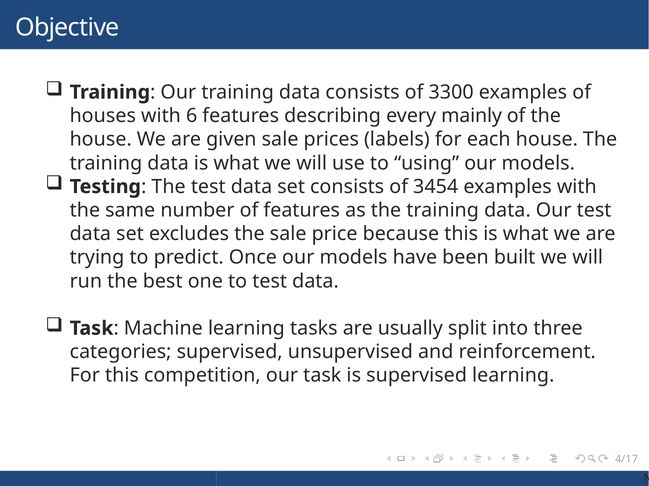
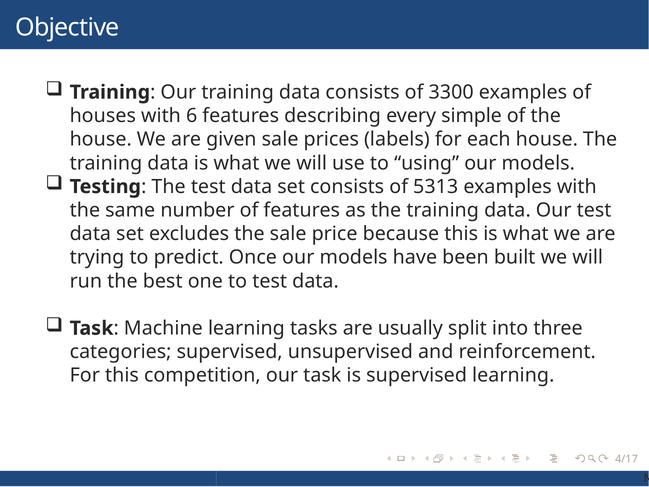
mainly: mainly -> simple (472, 116)
3454: 3454 -> 5313 (436, 187)
